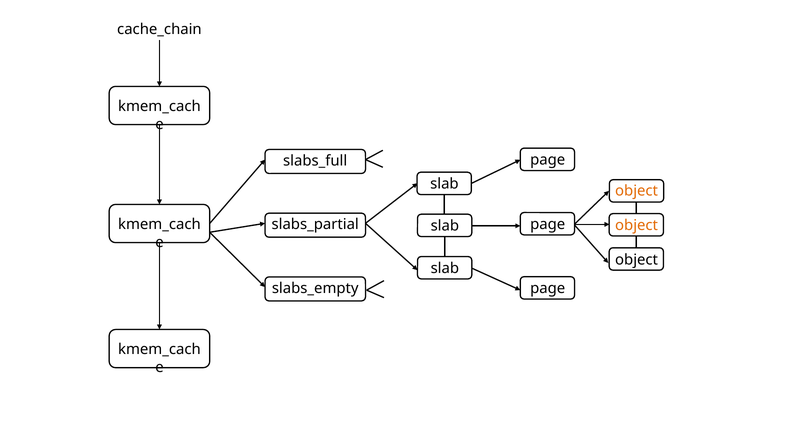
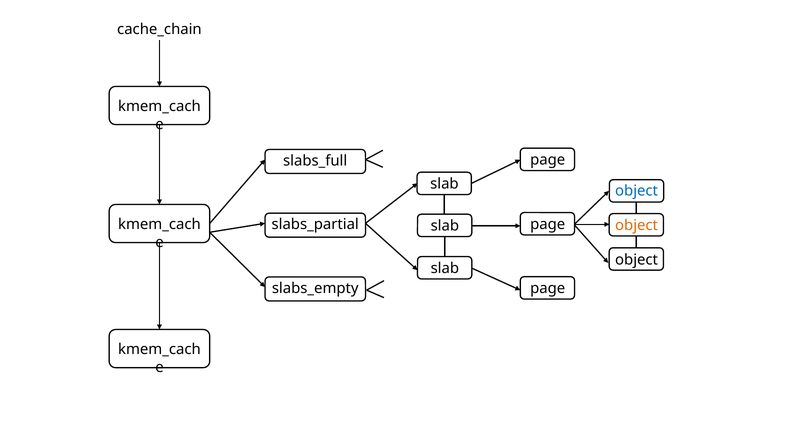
object colour: orange -> blue (637, 191)
